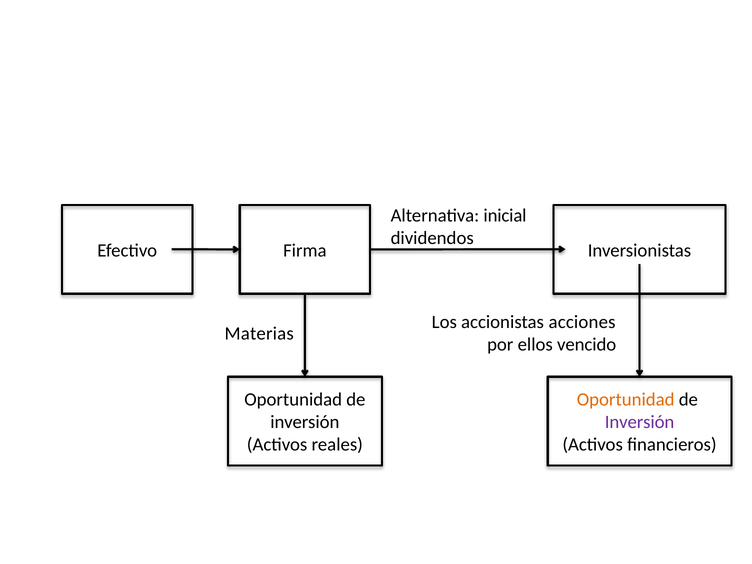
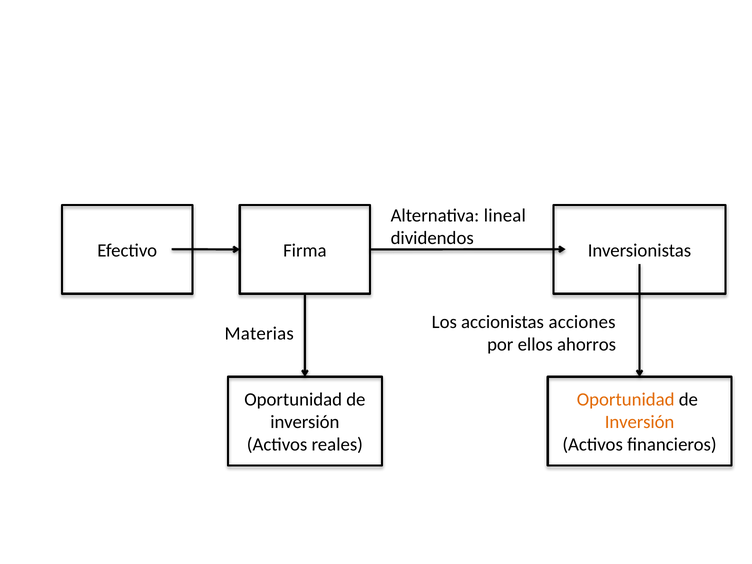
inicial: inicial -> lineal (505, 215)
vencido: vencido -> ahorros (587, 345)
Inversión colour: purple -> orange (640, 422)
